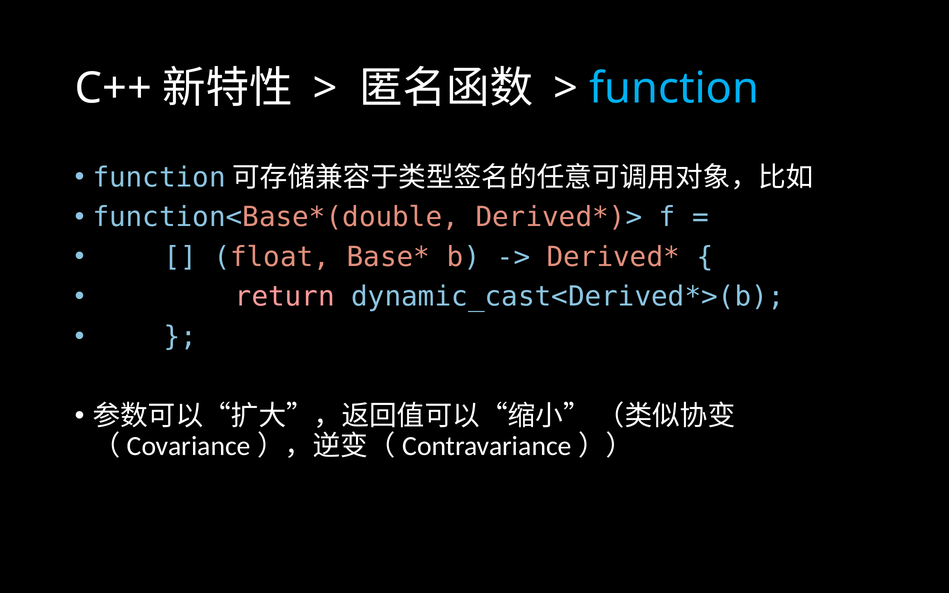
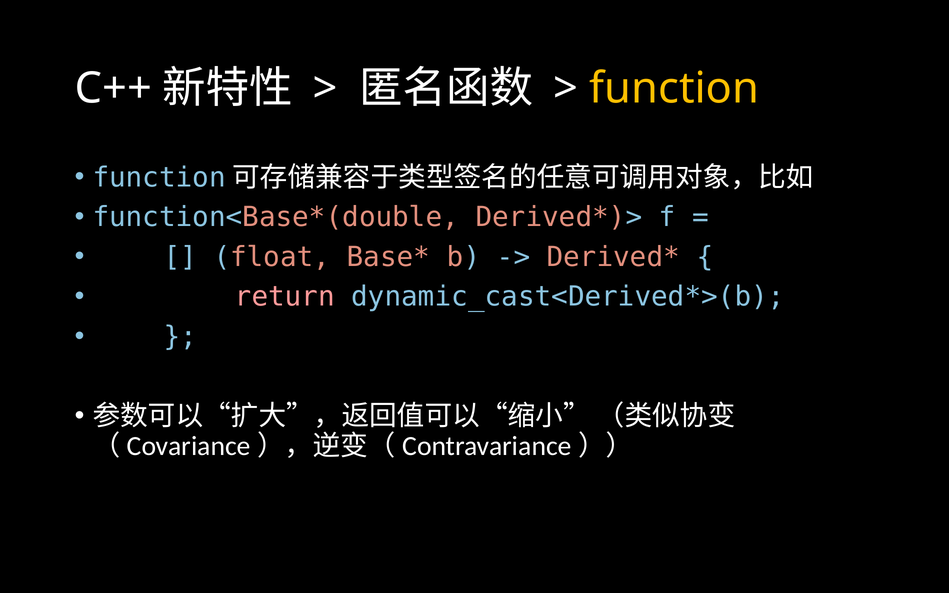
function colour: light blue -> yellow (674, 89)
